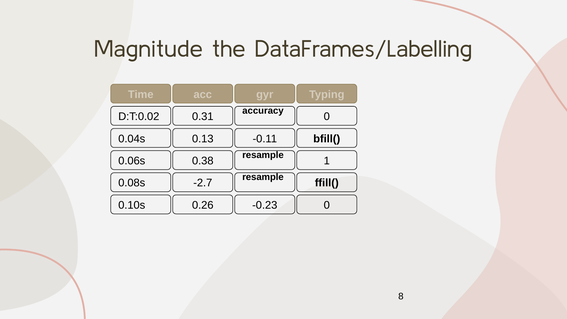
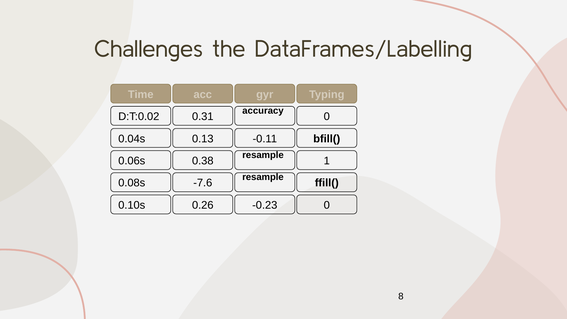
Magnitude: Magnitude -> Challenges (149, 49)
-2.7: -2.7 -> -7.6 (203, 183)
